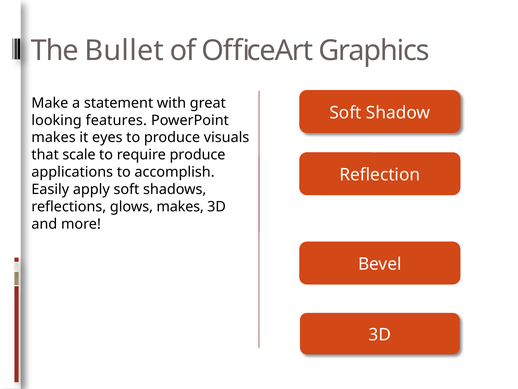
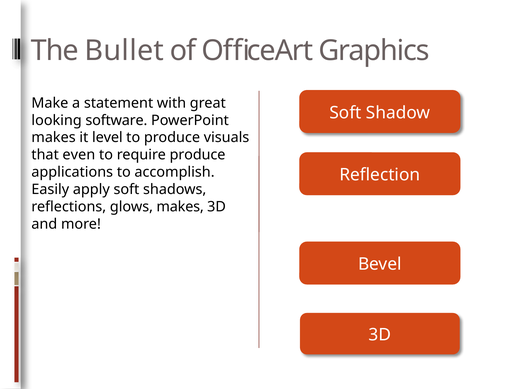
features: features -> software (116, 120)
eyes: eyes -> level (107, 137)
scale: scale -> even (79, 155)
